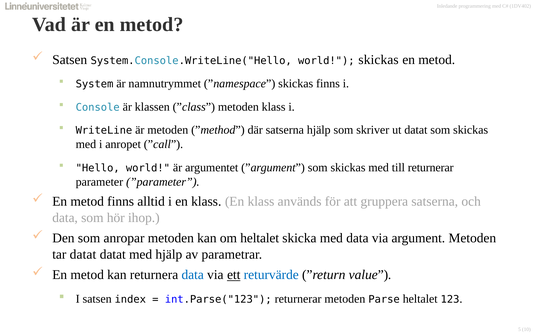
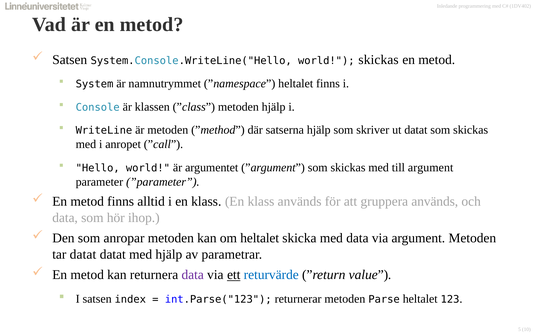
”namespace skickas: skickas -> heltalet (296, 84)
metoden klass: klass -> hjälp (274, 107)
till returnerar: returnerar -> argument (431, 168)
gruppera satserna: satserna -> används (435, 202)
data colour: blue -> purple (193, 275)
